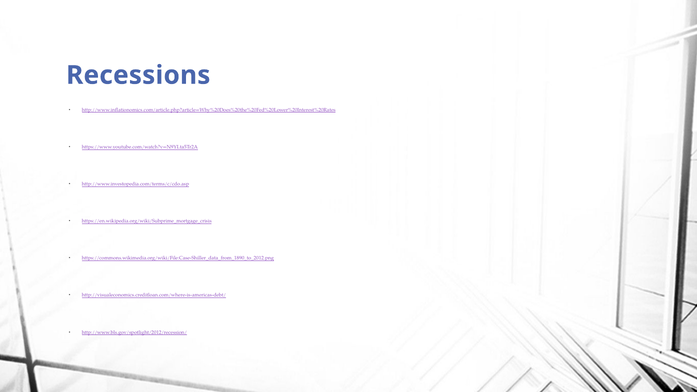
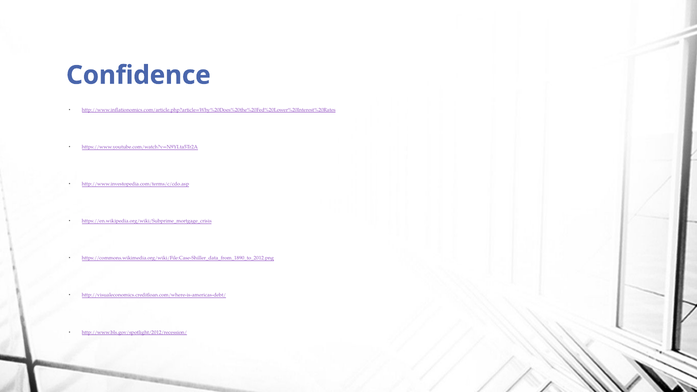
Recessions: Recessions -> Confidence (138, 75)
